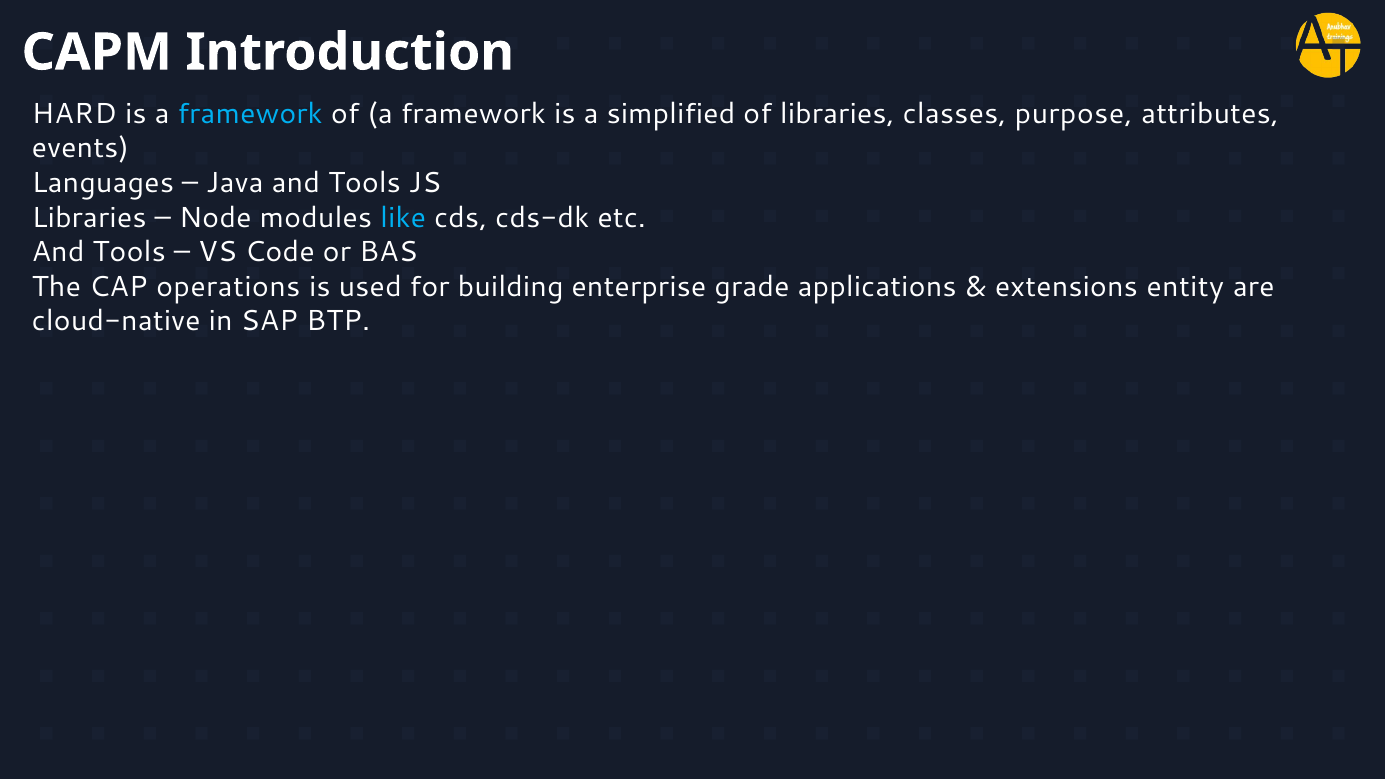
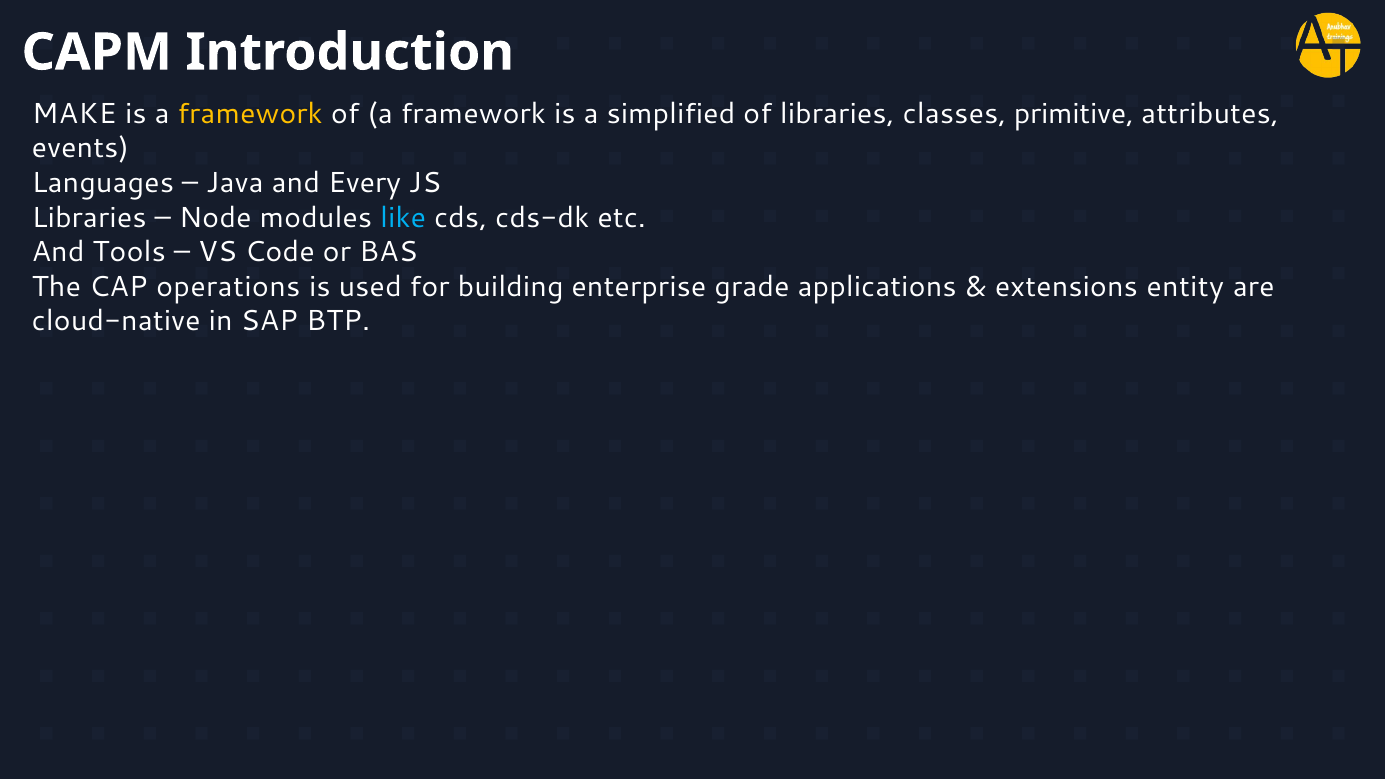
HARD: HARD -> MAKE (74, 114)
framework colour: light blue -> yellow (250, 114)
purpose: purpose -> primitive (1074, 114)
Java and Tools: Tools -> Every (365, 183)
